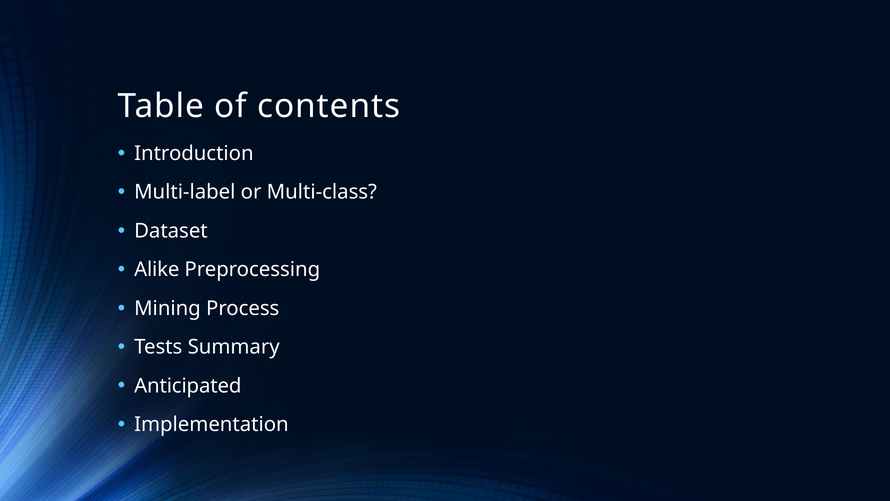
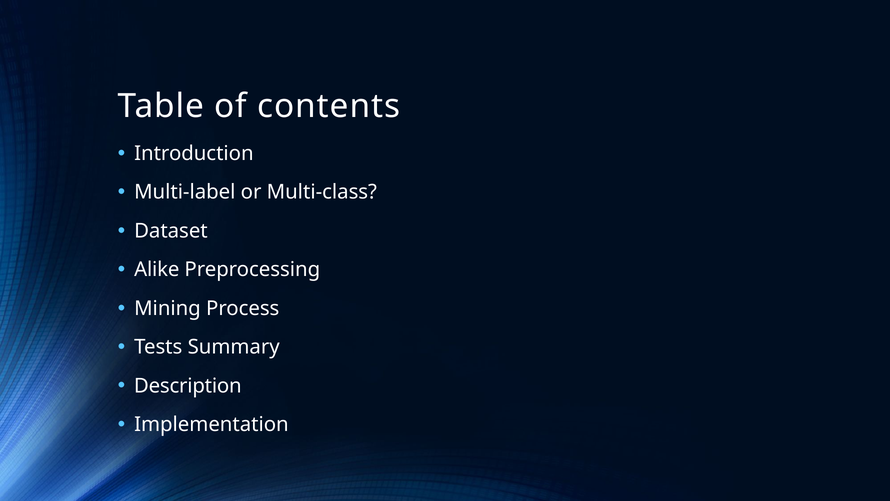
Anticipated: Anticipated -> Description (188, 386)
